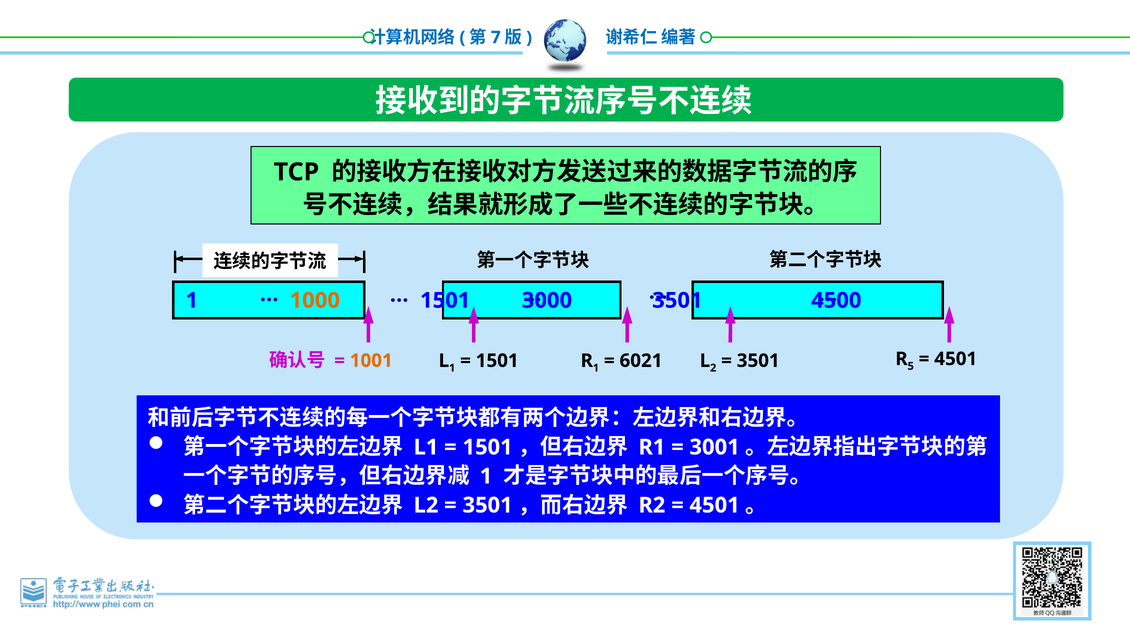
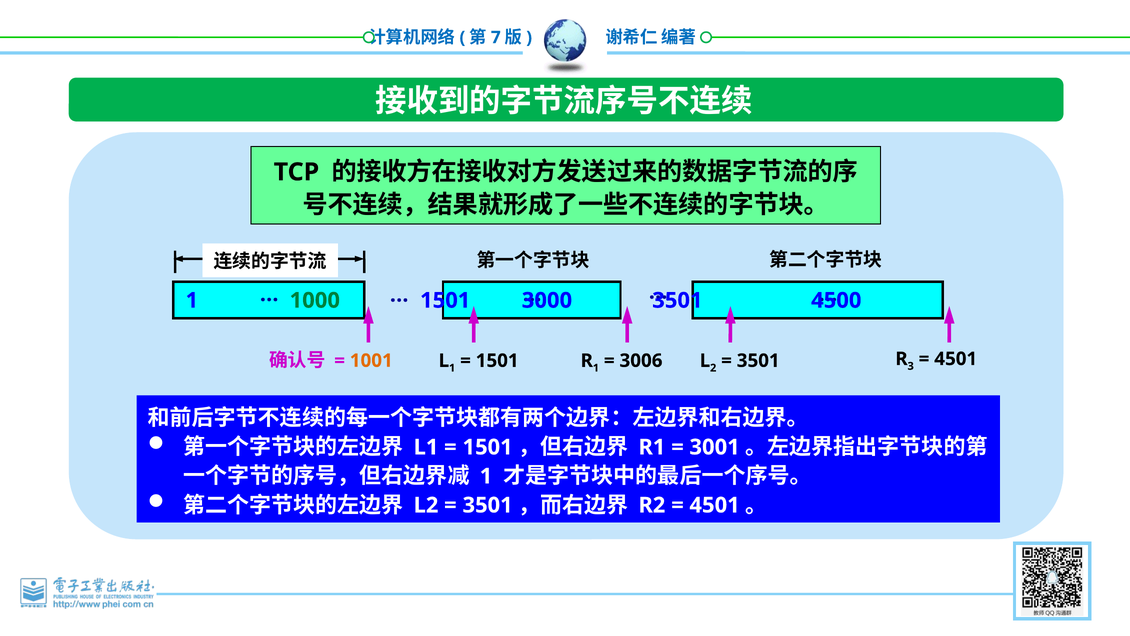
1000 colour: orange -> green (315, 300)
6021: 6021 -> 3006 (641, 361)
5: 5 -> 3 (911, 366)
